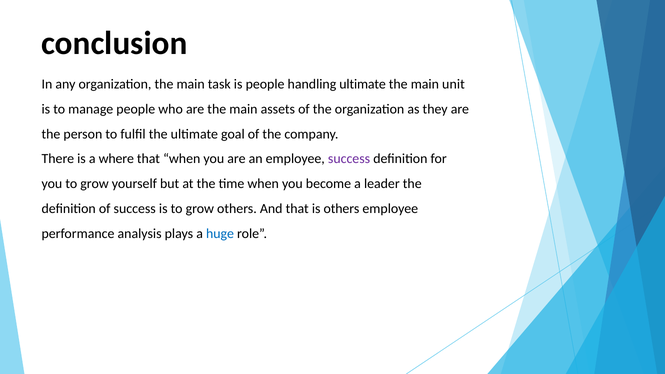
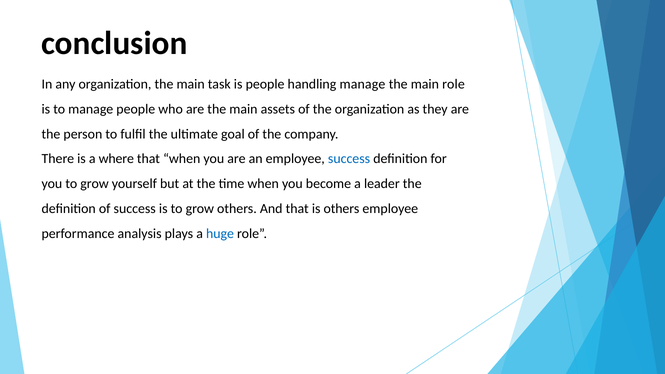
handling ultimate: ultimate -> manage (362, 84)
main unit: unit -> role (453, 84)
success colour: purple -> blue (349, 159)
